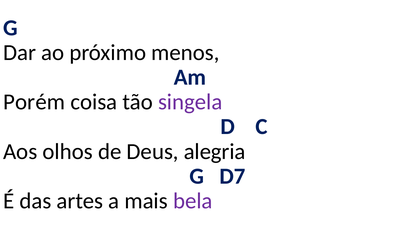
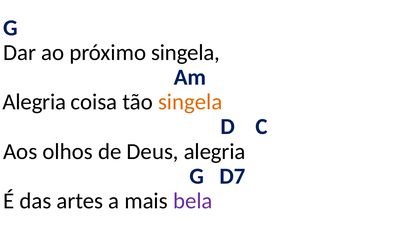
próximo menos: menos -> singela (185, 53)
Porém: Porém -> Alegria (34, 102)
singela colour: purple -> orange (190, 102)
